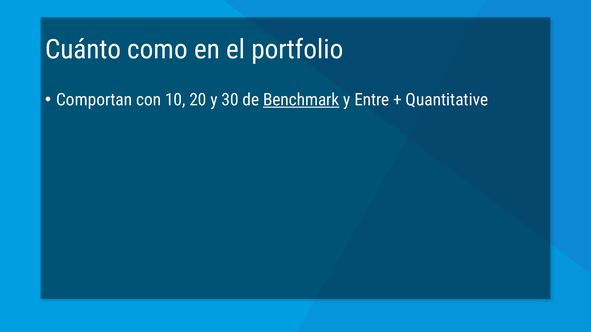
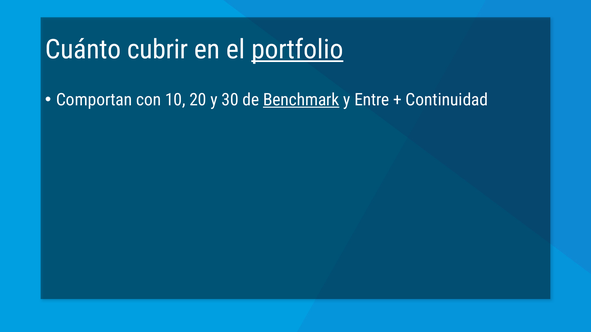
como: como -> cubrir (158, 50)
portfolio underline: none -> present (297, 50)
Quantitative: Quantitative -> Continuidad (447, 100)
